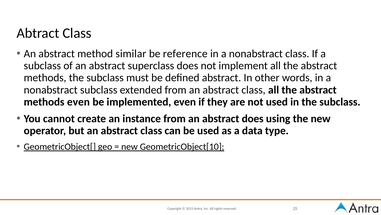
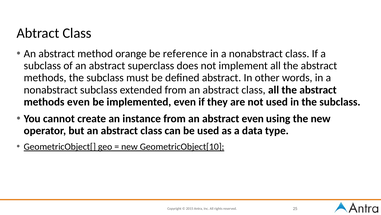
similar: similar -> orange (131, 54)
abstract does: does -> even (253, 118)
